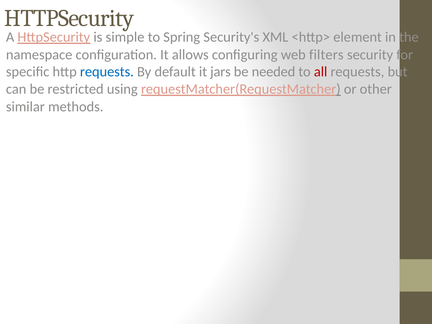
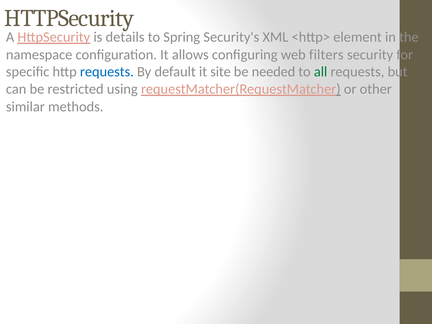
simple: simple -> details (125, 37)
jars: jars -> site (221, 72)
all colour: red -> green (321, 72)
